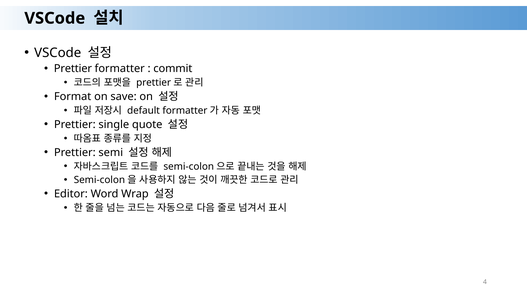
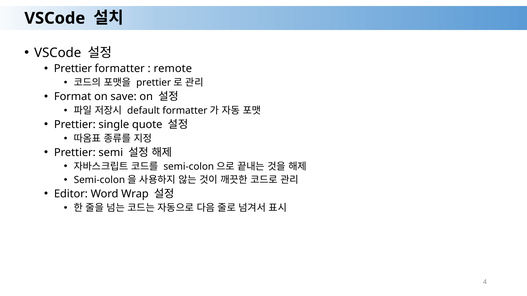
commit: commit -> remote (173, 69)
